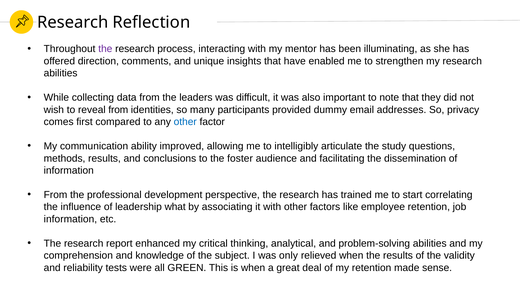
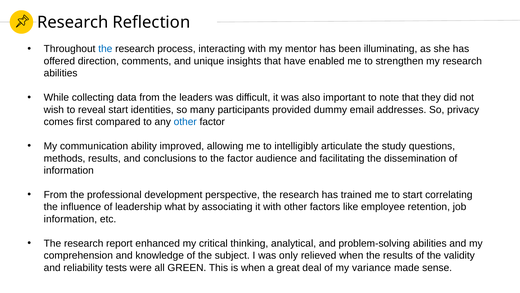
the colour: purple -> blue (105, 49)
reveal from: from -> start (118, 110)
the foster: foster -> factor (240, 158)
my retention: retention -> variance (372, 267)
